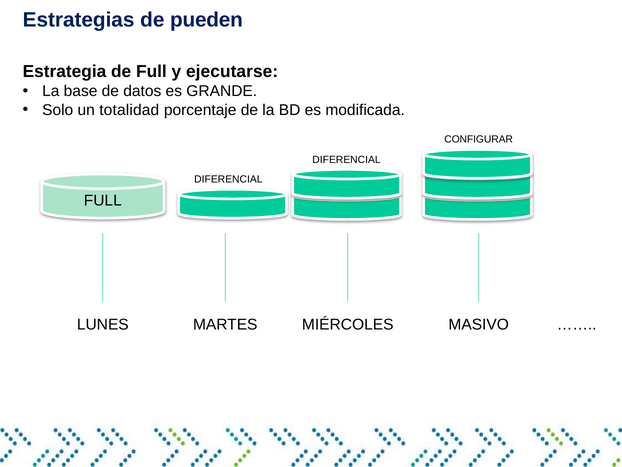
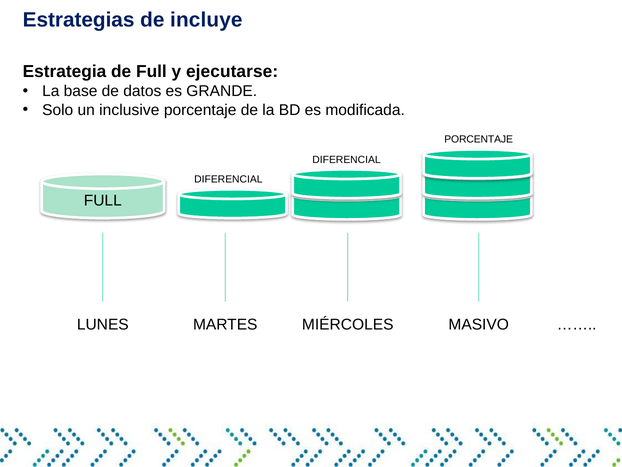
pueden: pueden -> incluye (206, 20)
totalidad: totalidad -> inclusive (129, 110)
CONFIGURAR: CONFIGURAR -> PORCENTAJE (479, 139)
